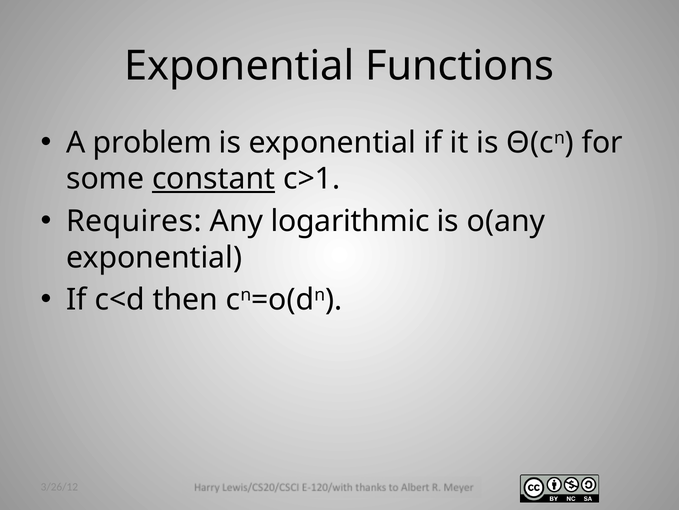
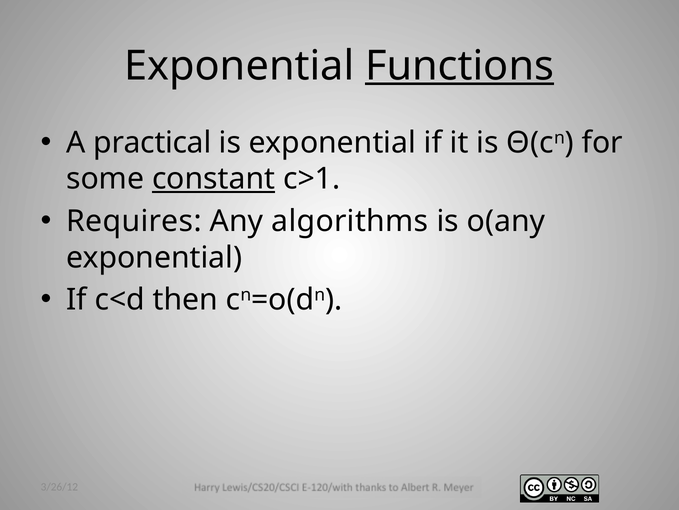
Functions underline: none -> present (460, 66)
problem: problem -> practical (152, 142)
logarithmic: logarithmic -> algorithms (350, 221)
